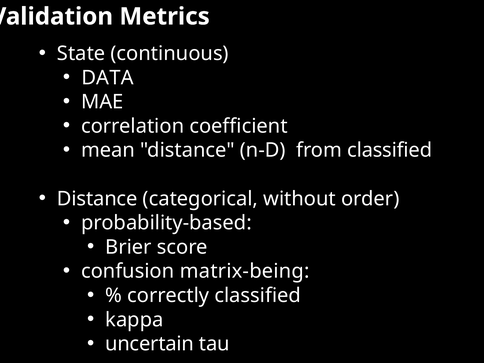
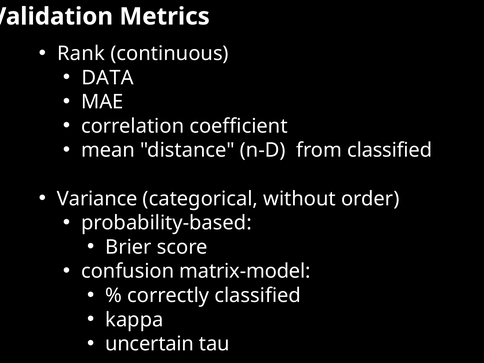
State: State -> Rank (81, 53)
Distance: Distance -> Variance (97, 199)
matrix-being: matrix-being -> matrix-model (245, 271)
